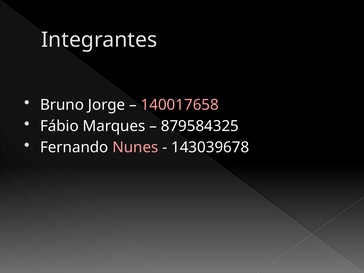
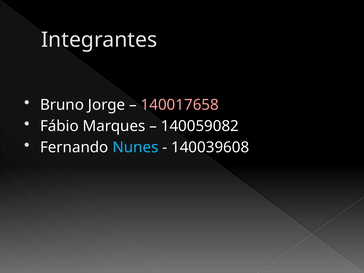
879584325: 879584325 -> 140059082 (200, 126)
Nunes colour: pink -> light blue (135, 147)
143039678: 143039678 -> 140039608 (210, 147)
